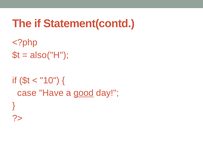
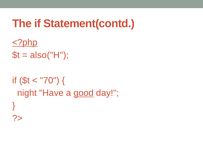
<?php underline: none -> present (25, 43)
10: 10 -> 70 (50, 81)
case: case -> night (27, 93)
